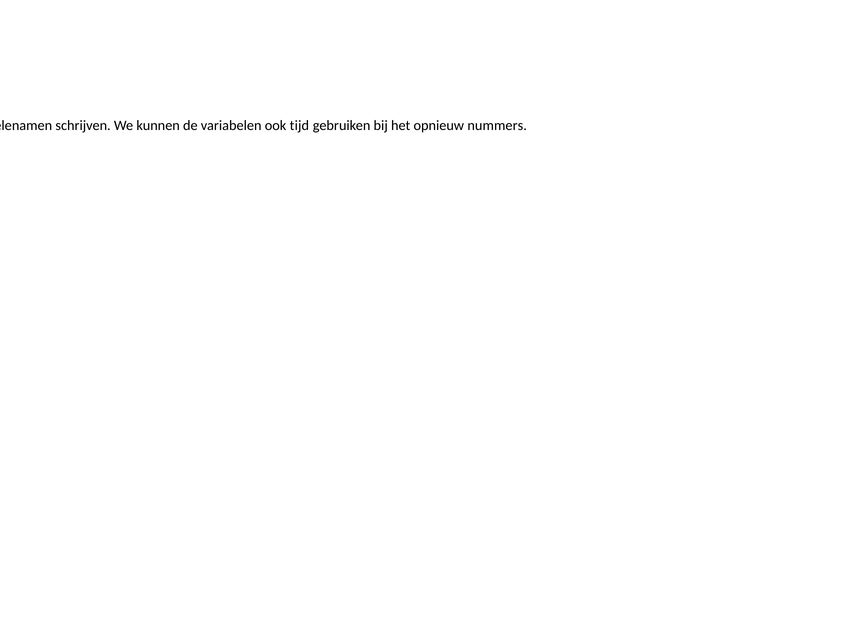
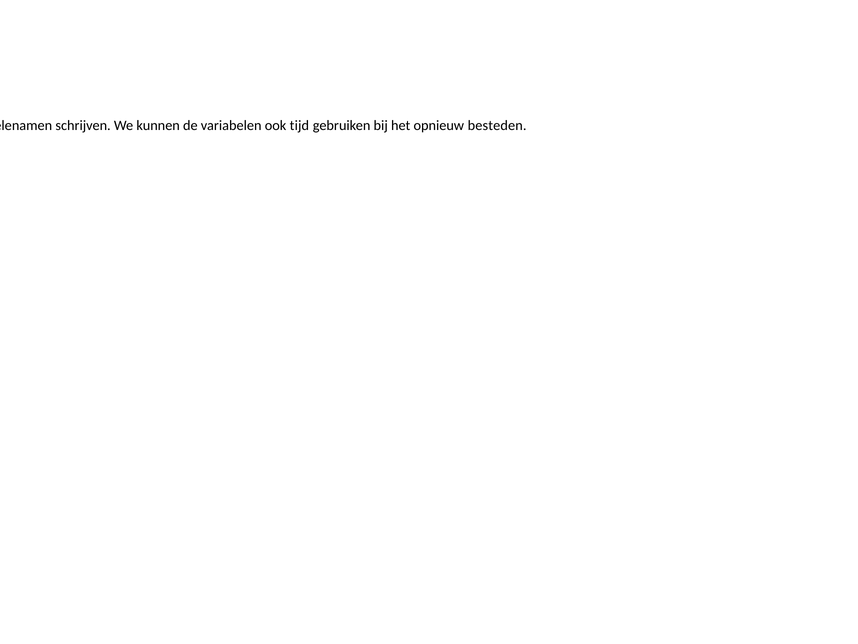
nummers: nummers -> besteden (497, 125)
